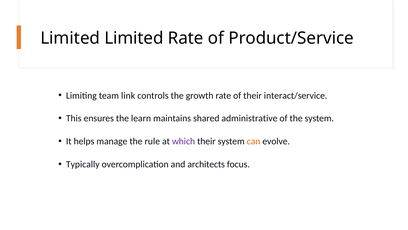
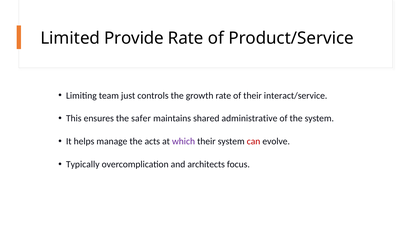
Limited Limited: Limited -> Provide (134, 38)
link: link -> just (128, 95)
learn: learn -> safer (141, 118)
rule: rule -> acts (152, 141)
can colour: orange -> red (254, 141)
